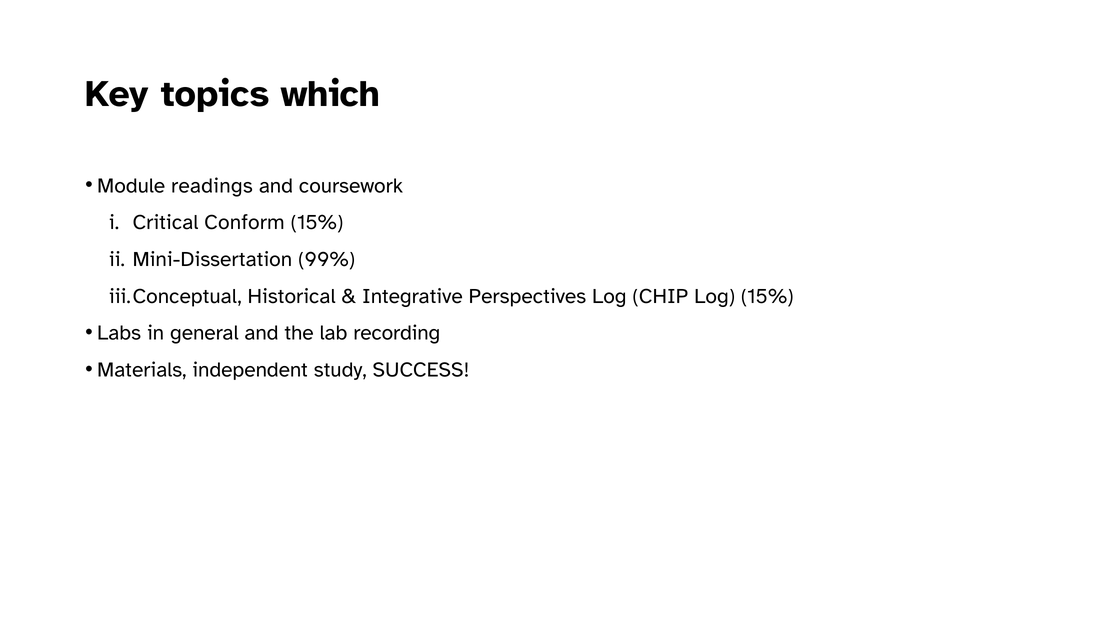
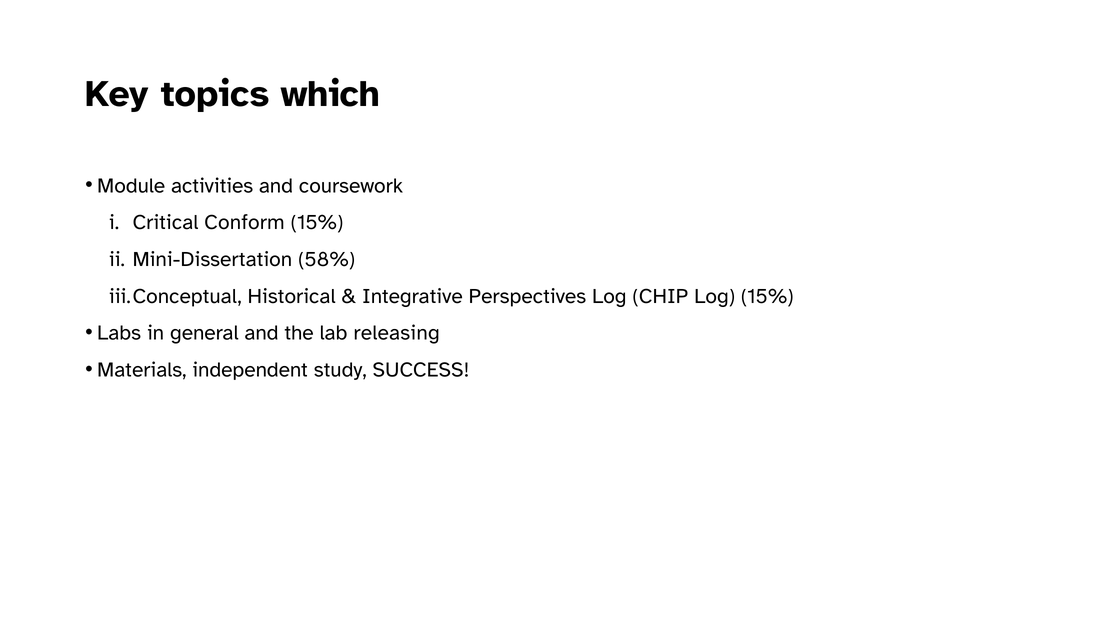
readings: readings -> activities (212, 186)
99%: 99% -> 58% (327, 259)
recording: recording -> releasing (397, 333)
